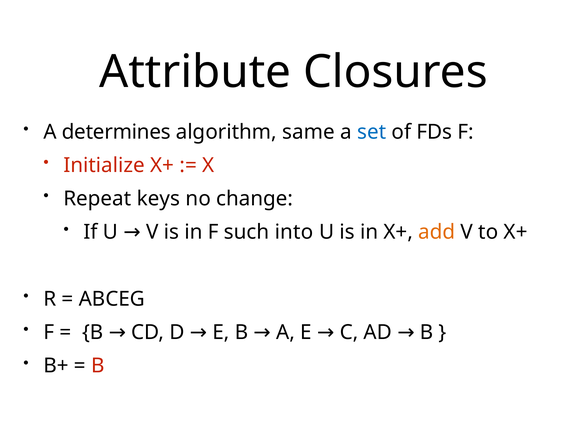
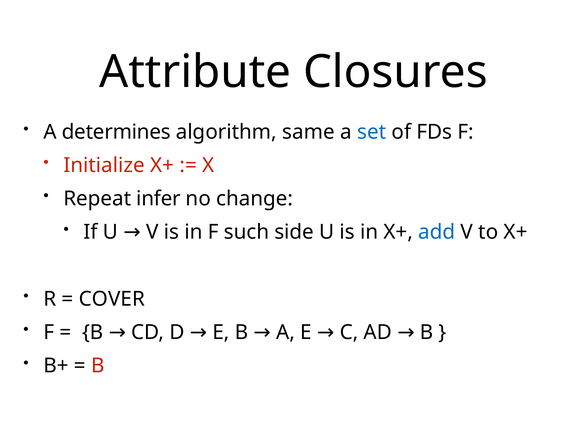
keys: keys -> infer (159, 198)
into: into -> side (294, 232)
add colour: orange -> blue (437, 232)
ABCEG: ABCEG -> COVER (112, 298)
